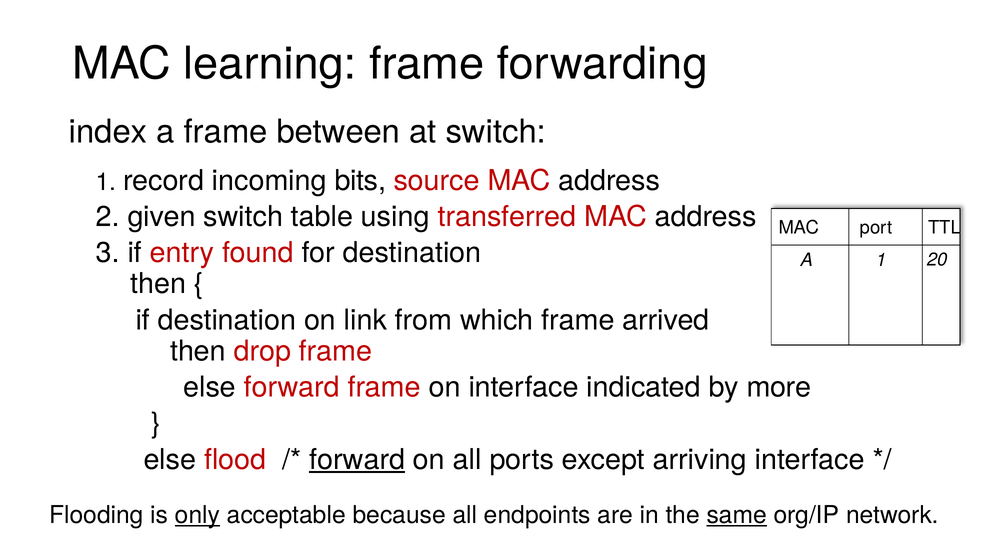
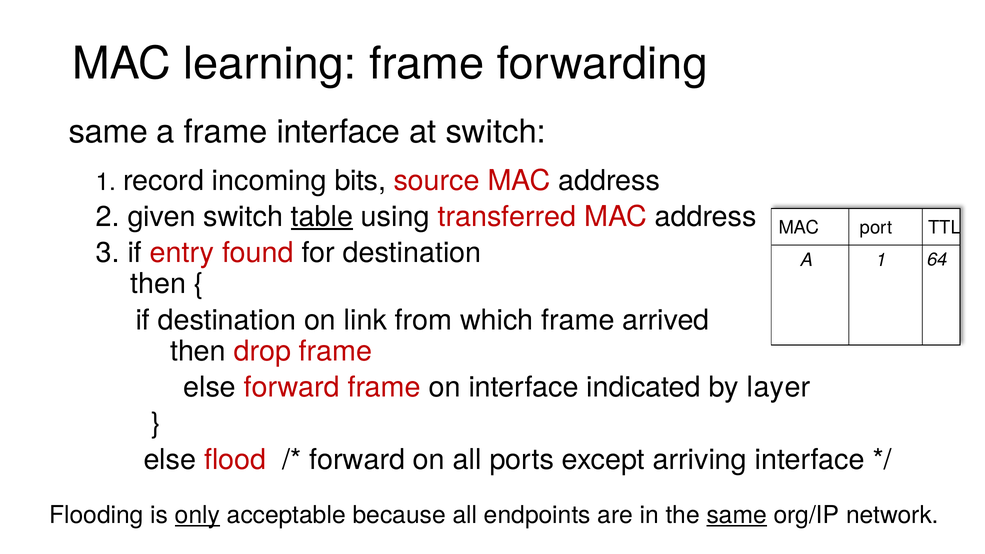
index: index -> same (108, 132)
frame between: between -> interface (338, 132)
table underline: none -> present (322, 217)
20: 20 -> 64 (937, 260)
more: more -> layer (779, 387)
forward underline: present -> none (357, 460)
